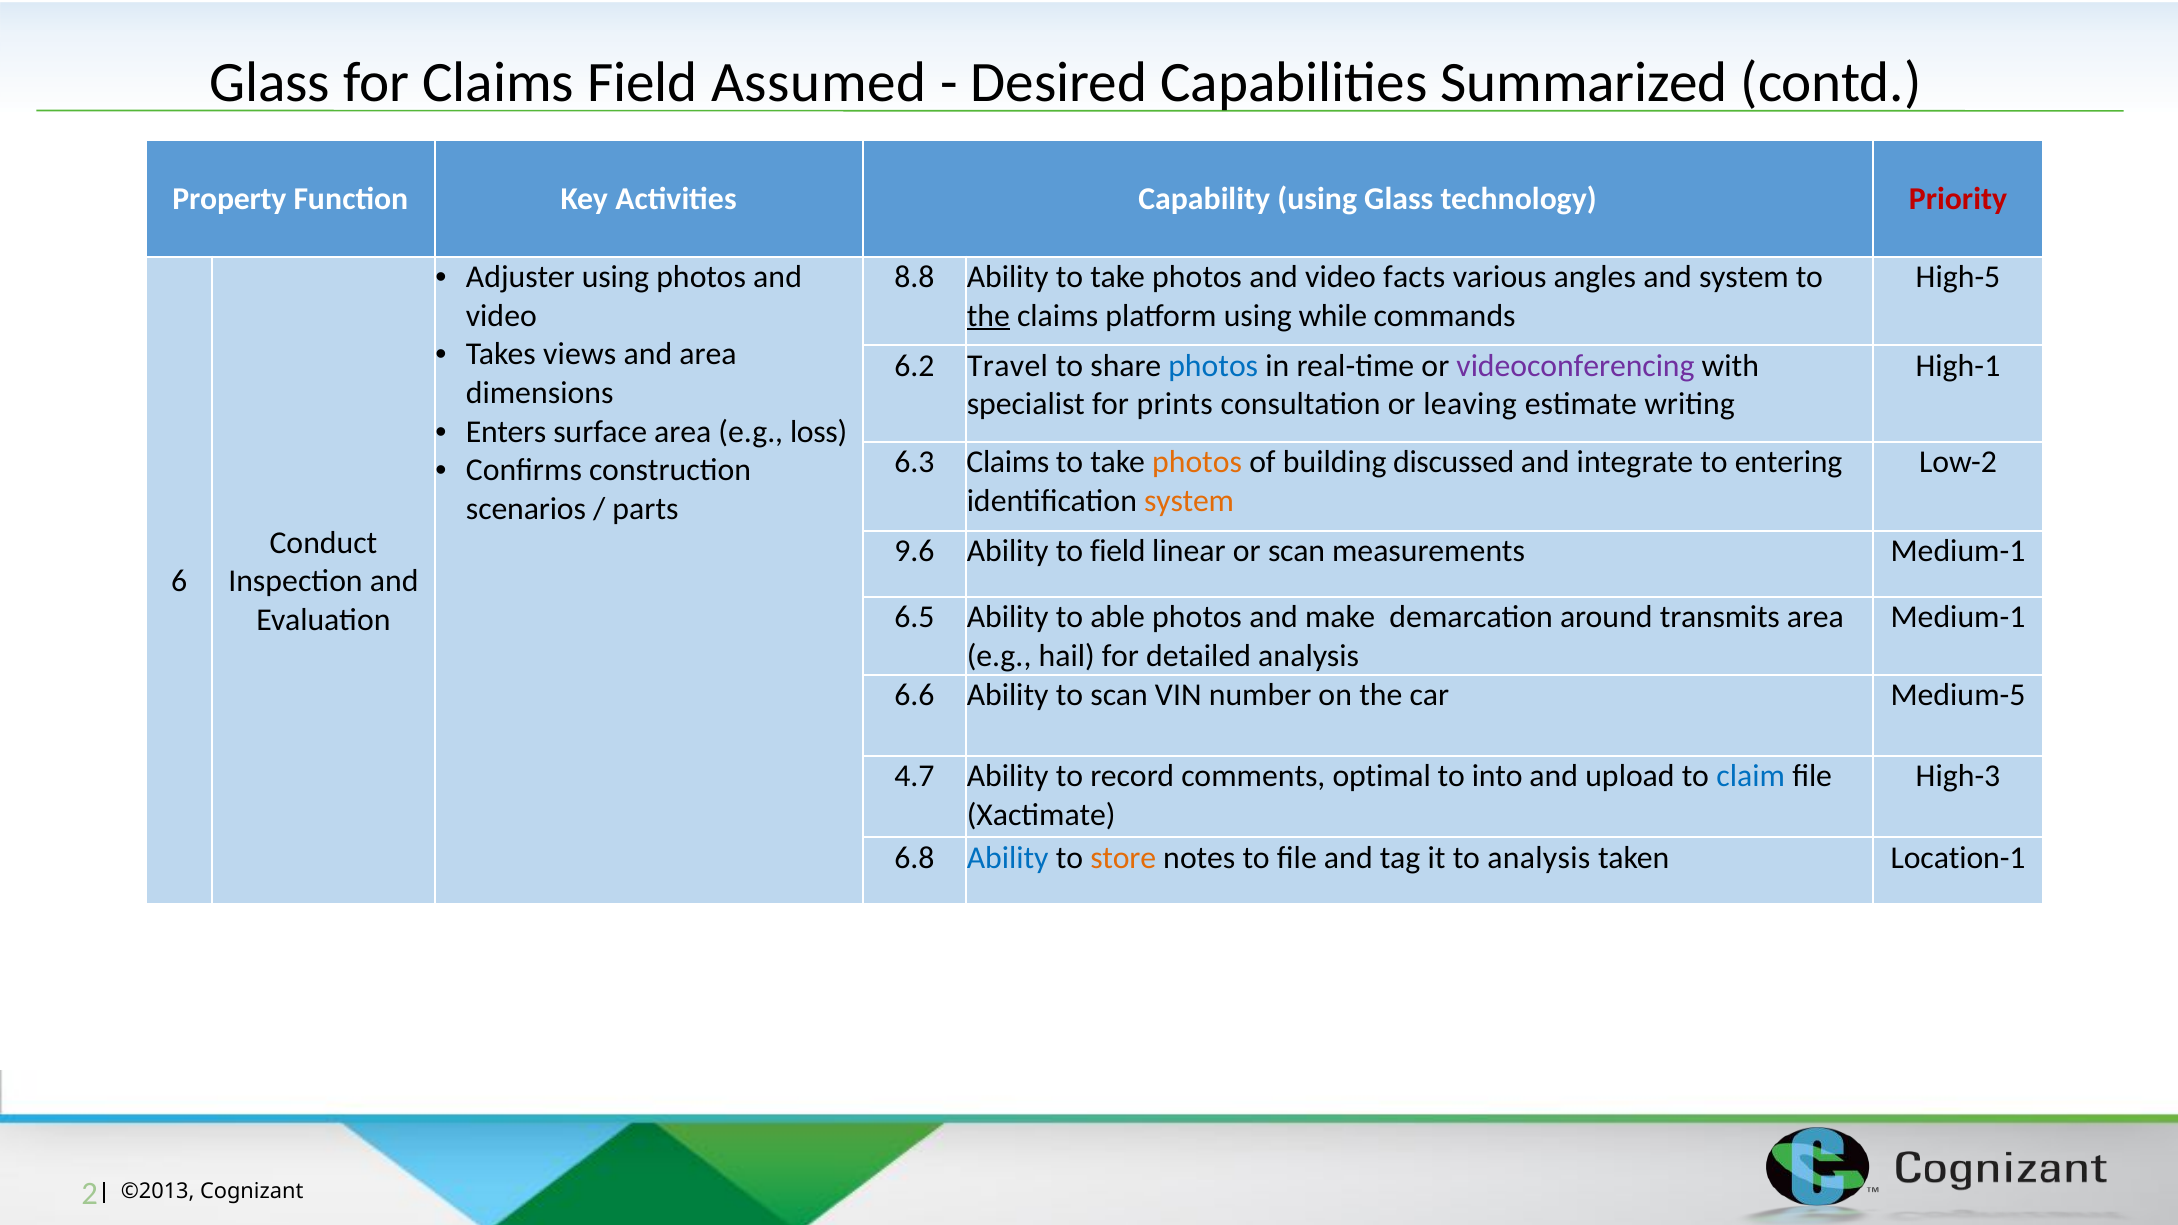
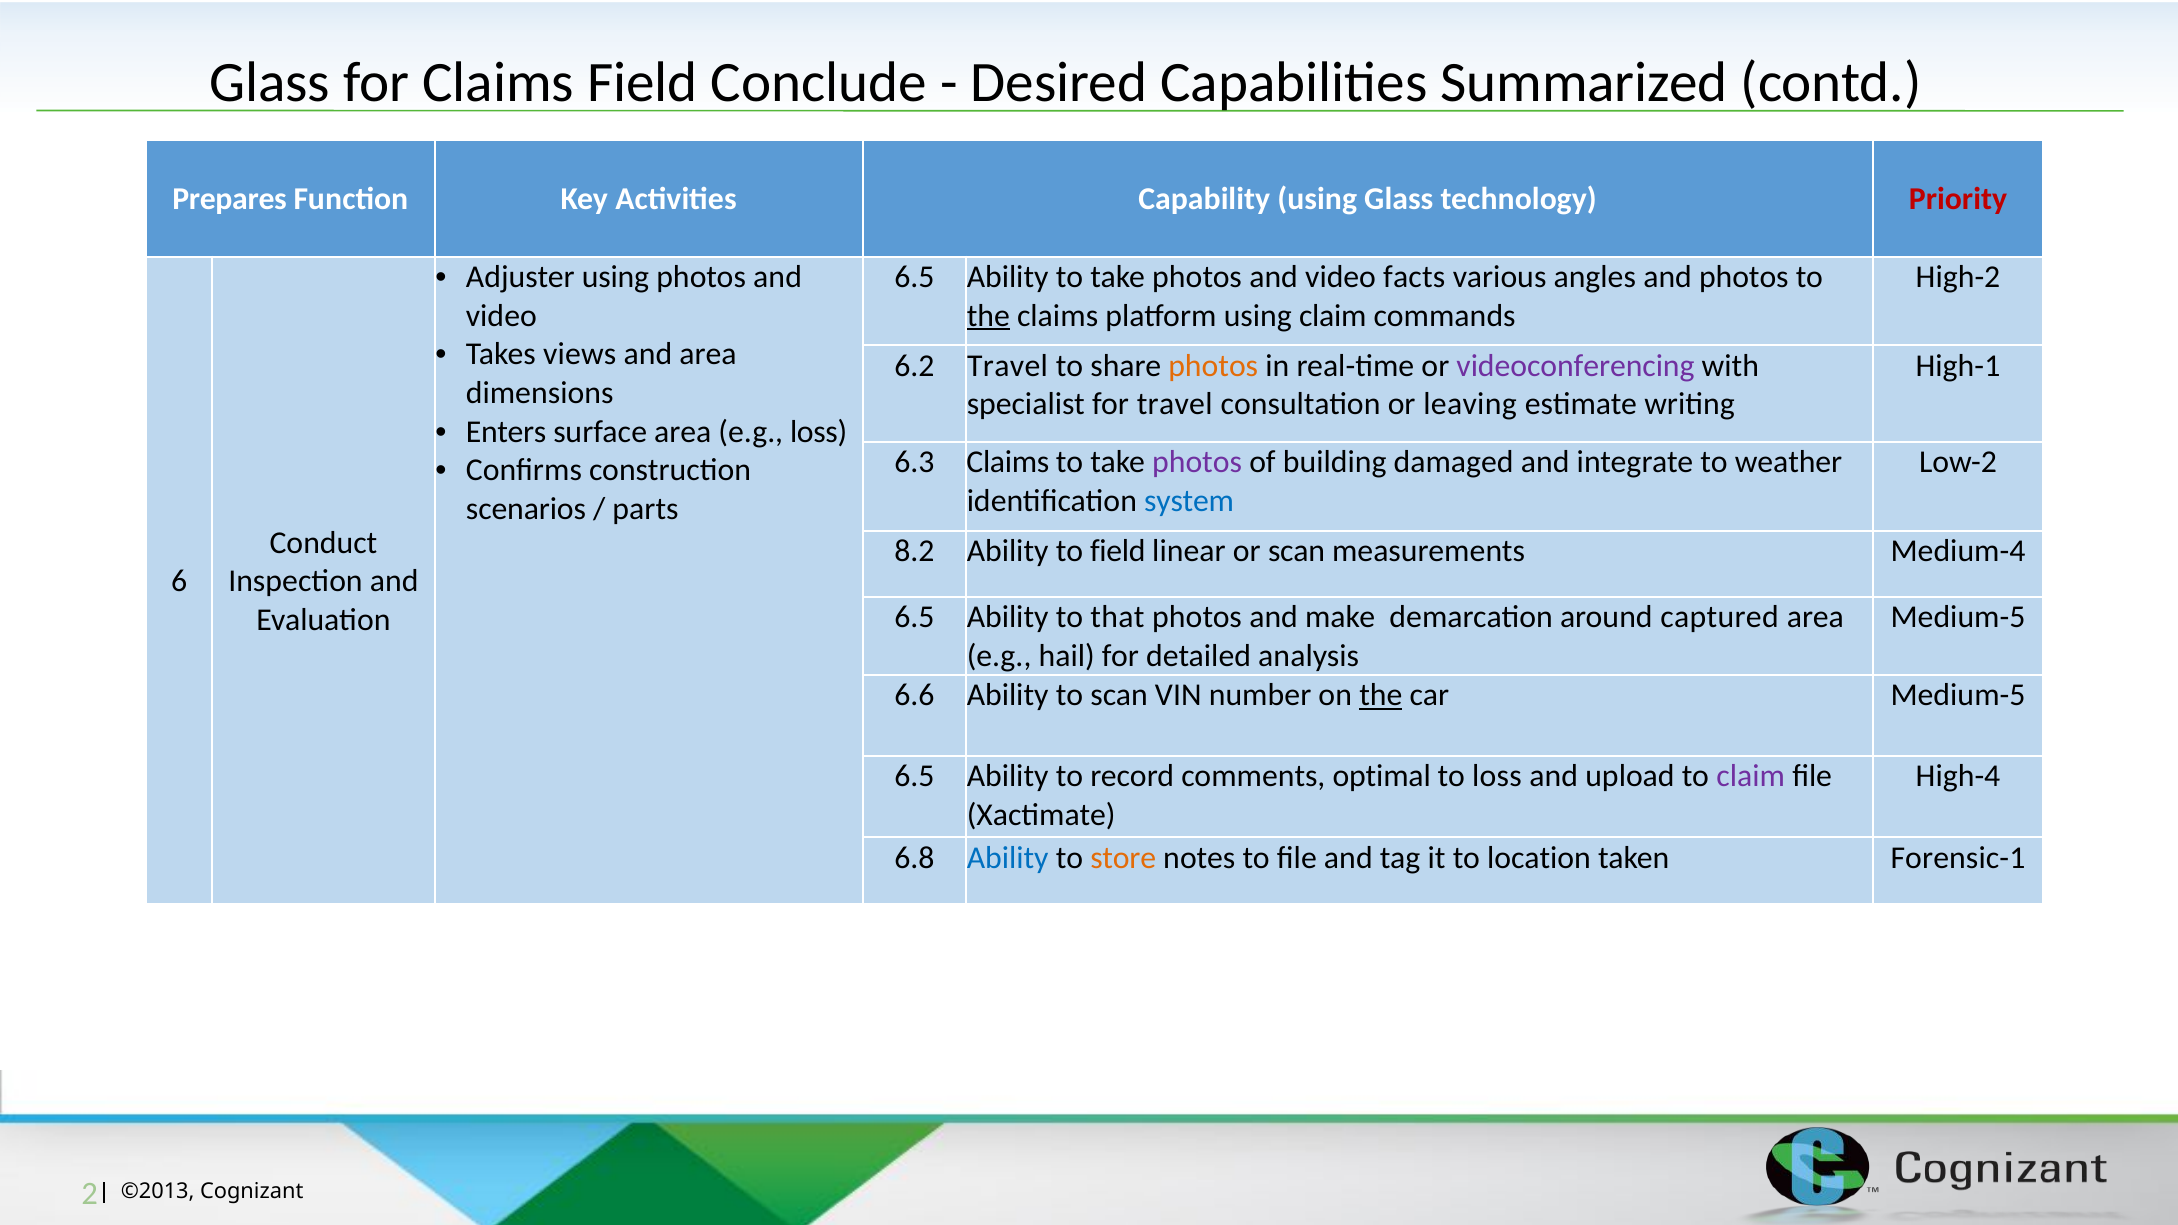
Assumed: Assumed -> Conclude (819, 82)
Property: Property -> Prepares (230, 199)
8.8: 8.8 -> 6.5 (914, 277)
and system: system -> photos (1744, 277)
High-5: High-5 -> High-2 (1958, 277)
using while: while -> claim (1333, 316)
photos colour: blue -> orange (1213, 366)
for prints: prints -> travel (1175, 404)
photos colour: orange -> purple (1197, 463)
discussed: discussed -> damaged (1454, 463)
entering: entering -> weather (1789, 463)
system colour: orange -> blue (1189, 501)
9.6: 9.6 -> 8.2 (914, 551)
measurements Medium-1: Medium-1 -> Medium-4 (1958, 551)
able: able -> that (1117, 617)
transmits: transmits -> captured (1720, 617)
Medium-1: Medium-1 -> Medium-5 (1958, 617)
the underline: none -> present (1381, 695)
4.7: 4.7 -> 6.5 (914, 777)
to into: into -> loss (1497, 777)
claim colour: blue -> purple (1751, 777)
High-3: High-3 -> High-4 (1958, 777)
to analysis: analysis -> location (1539, 858)
Location-1: Location-1 -> Forensic-1 (1958, 858)
